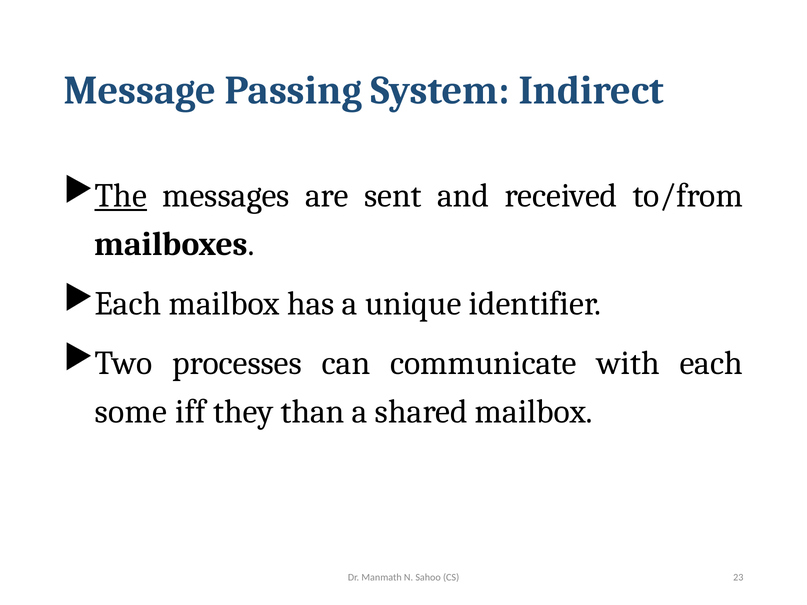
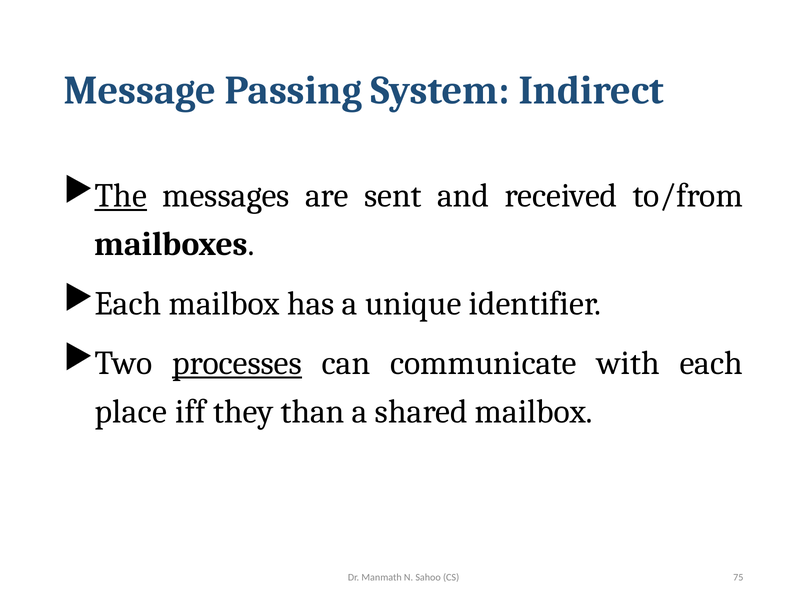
processes underline: none -> present (237, 363)
some: some -> place (131, 412)
23: 23 -> 75 (738, 578)
